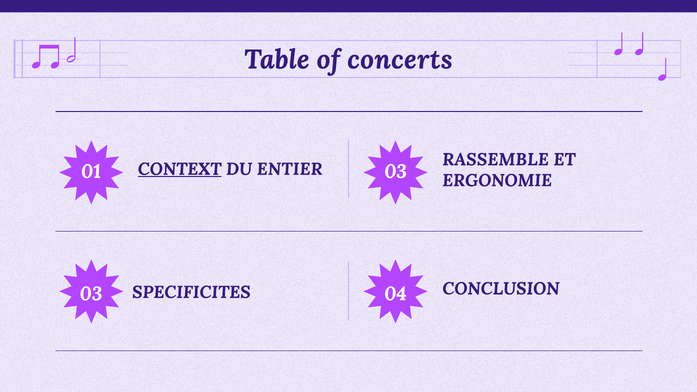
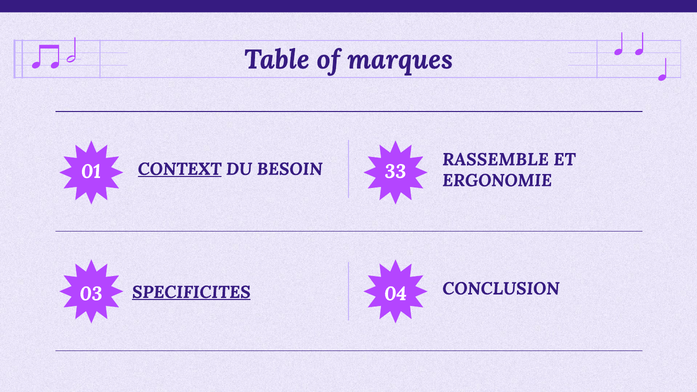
concerts: concerts -> marques (400, 60)
ENTIER: ENTIER -> BESOIN (290, 169)
01 03: 03 -> 33 (395, 172)
SPECIFICITES underline: none -> present (191, 292)
